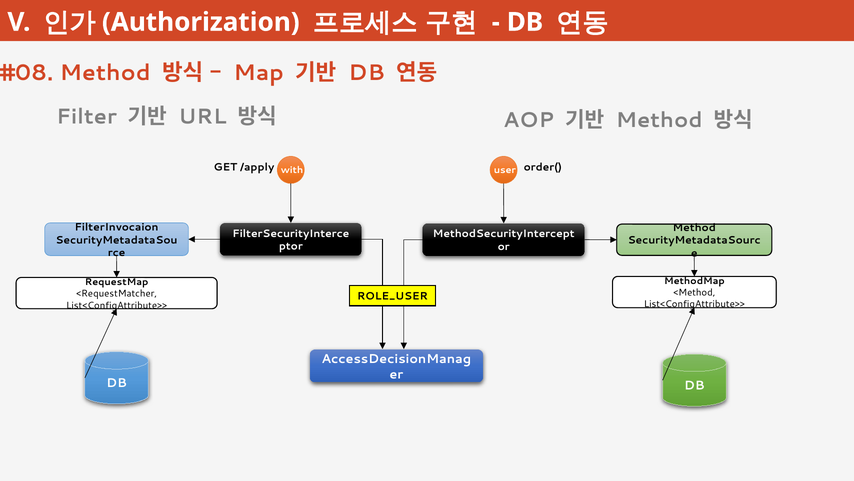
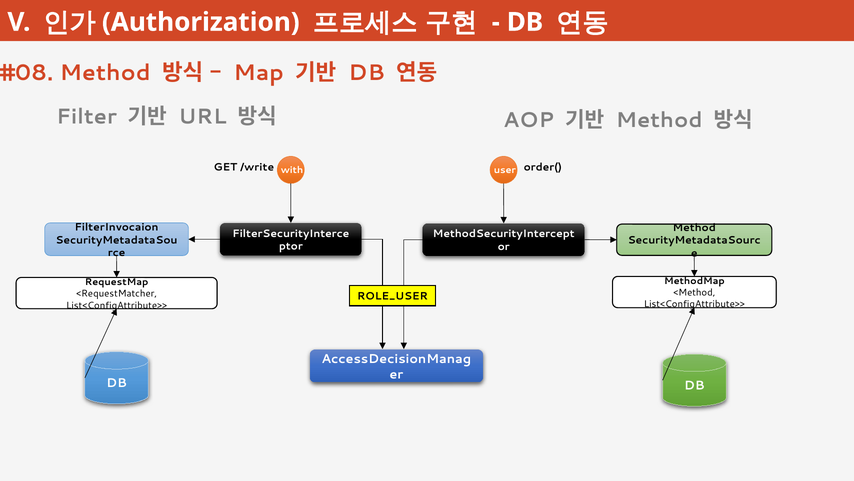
/apply: /apply -> /write (257, 167)
